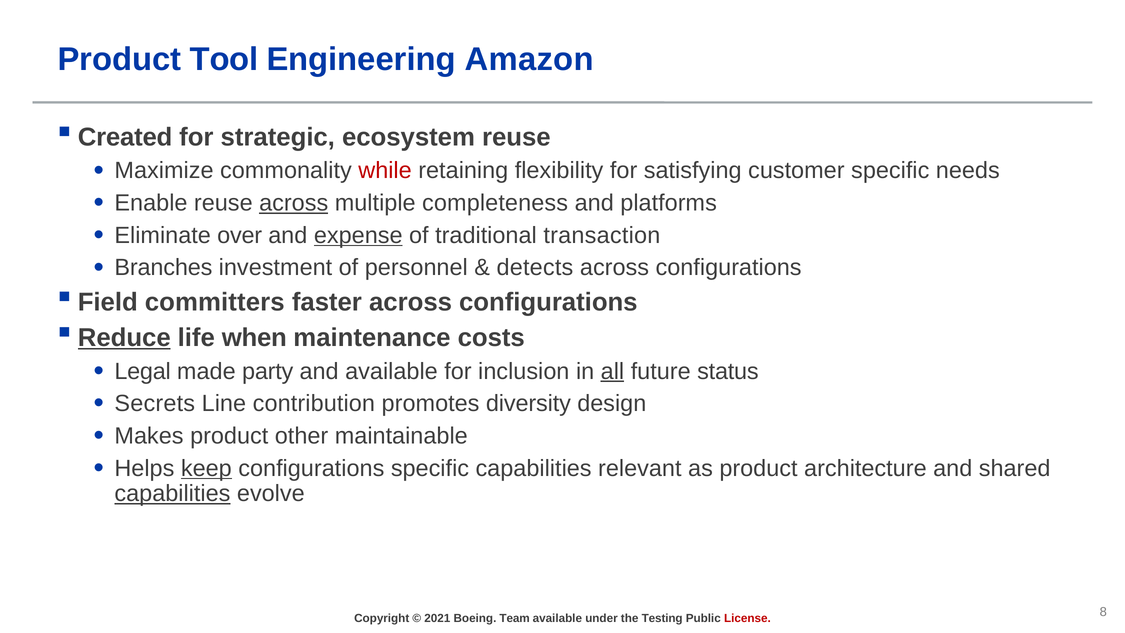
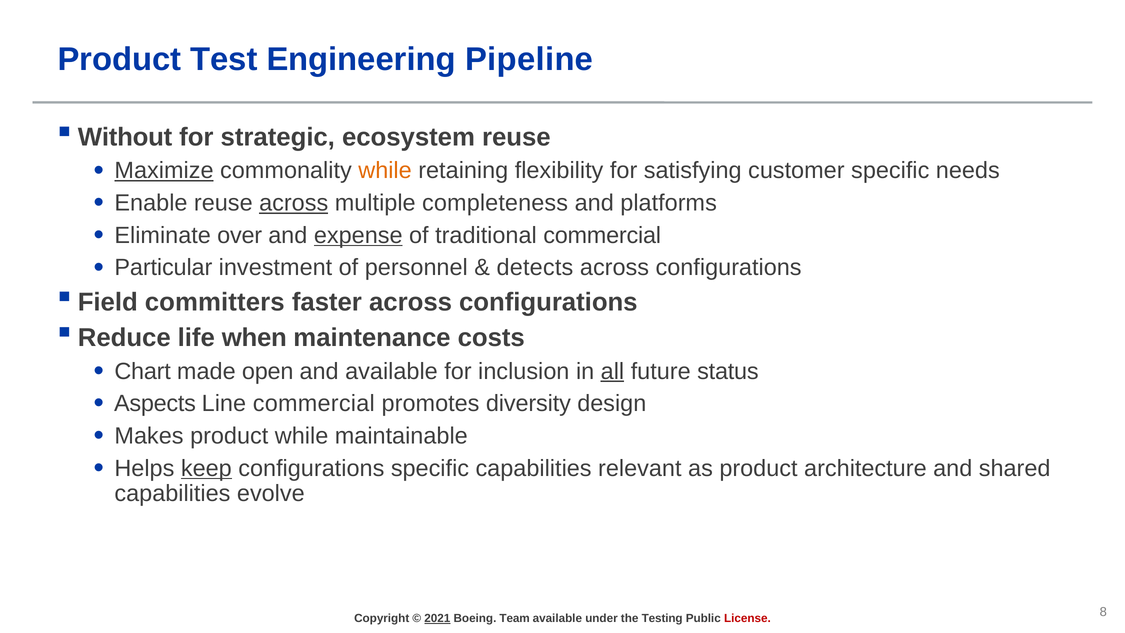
Tool: Tool -> Test (224, 59)
Amazon: Amazon -> Pipeline (529, 59)
Created: Created -> Without (125, 137)
Maximize underline: none -> present (164, 171)
while colour: red -> orange (385, 171)
traditional transaction: transaction -> commercial (602, 235)
Branches: Branches -> Particular (163, 268)
Reduce underline: present -> none (124, 338)
Legal: Legal -> Chart (143, 371)
party: party -> open (268, 371)
Secrets: Secrets -> Aspects (155, 404)
Line contribution: contribution -> commercial (314, 404)
product other: other -> while (302, 436)
capabilities underline: present -> none (172, 494)
2021 underline: none -> present (437, 618)
